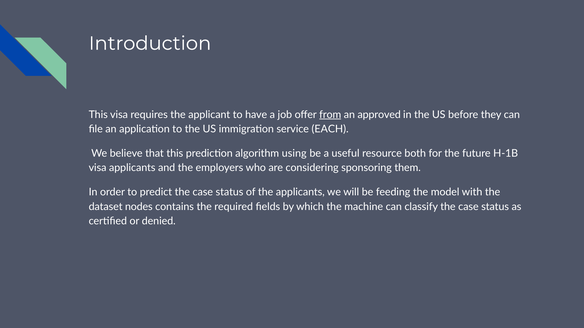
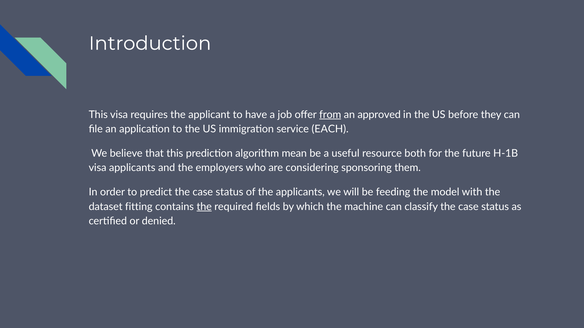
using: using -> mean (294, 154)
nodes: nodes -> fitting (139, 207)
the underline: none -> present (204, 207)
